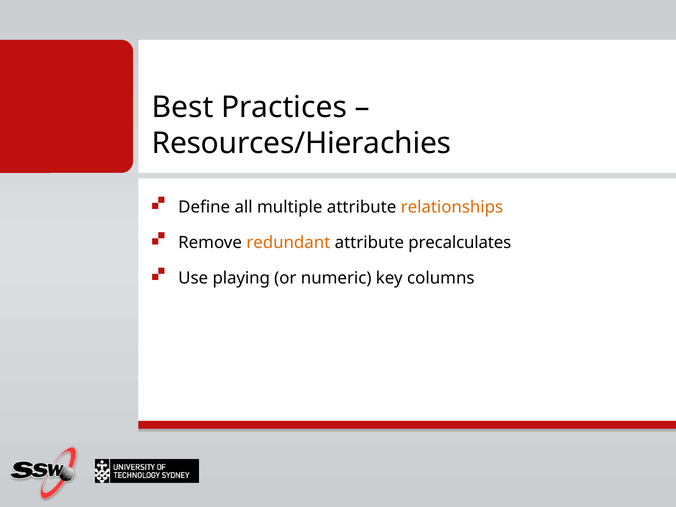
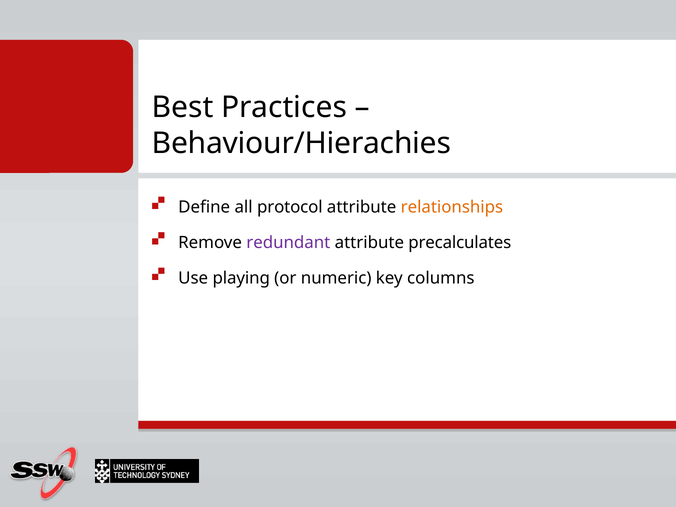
Resources/Hierachies: Resources/Hierachies -> Behaviour/Hierachies (301, 144)
multiple: multiple -> protocol (290, 207)
redundant colour: orange -> purple (288, 243)
